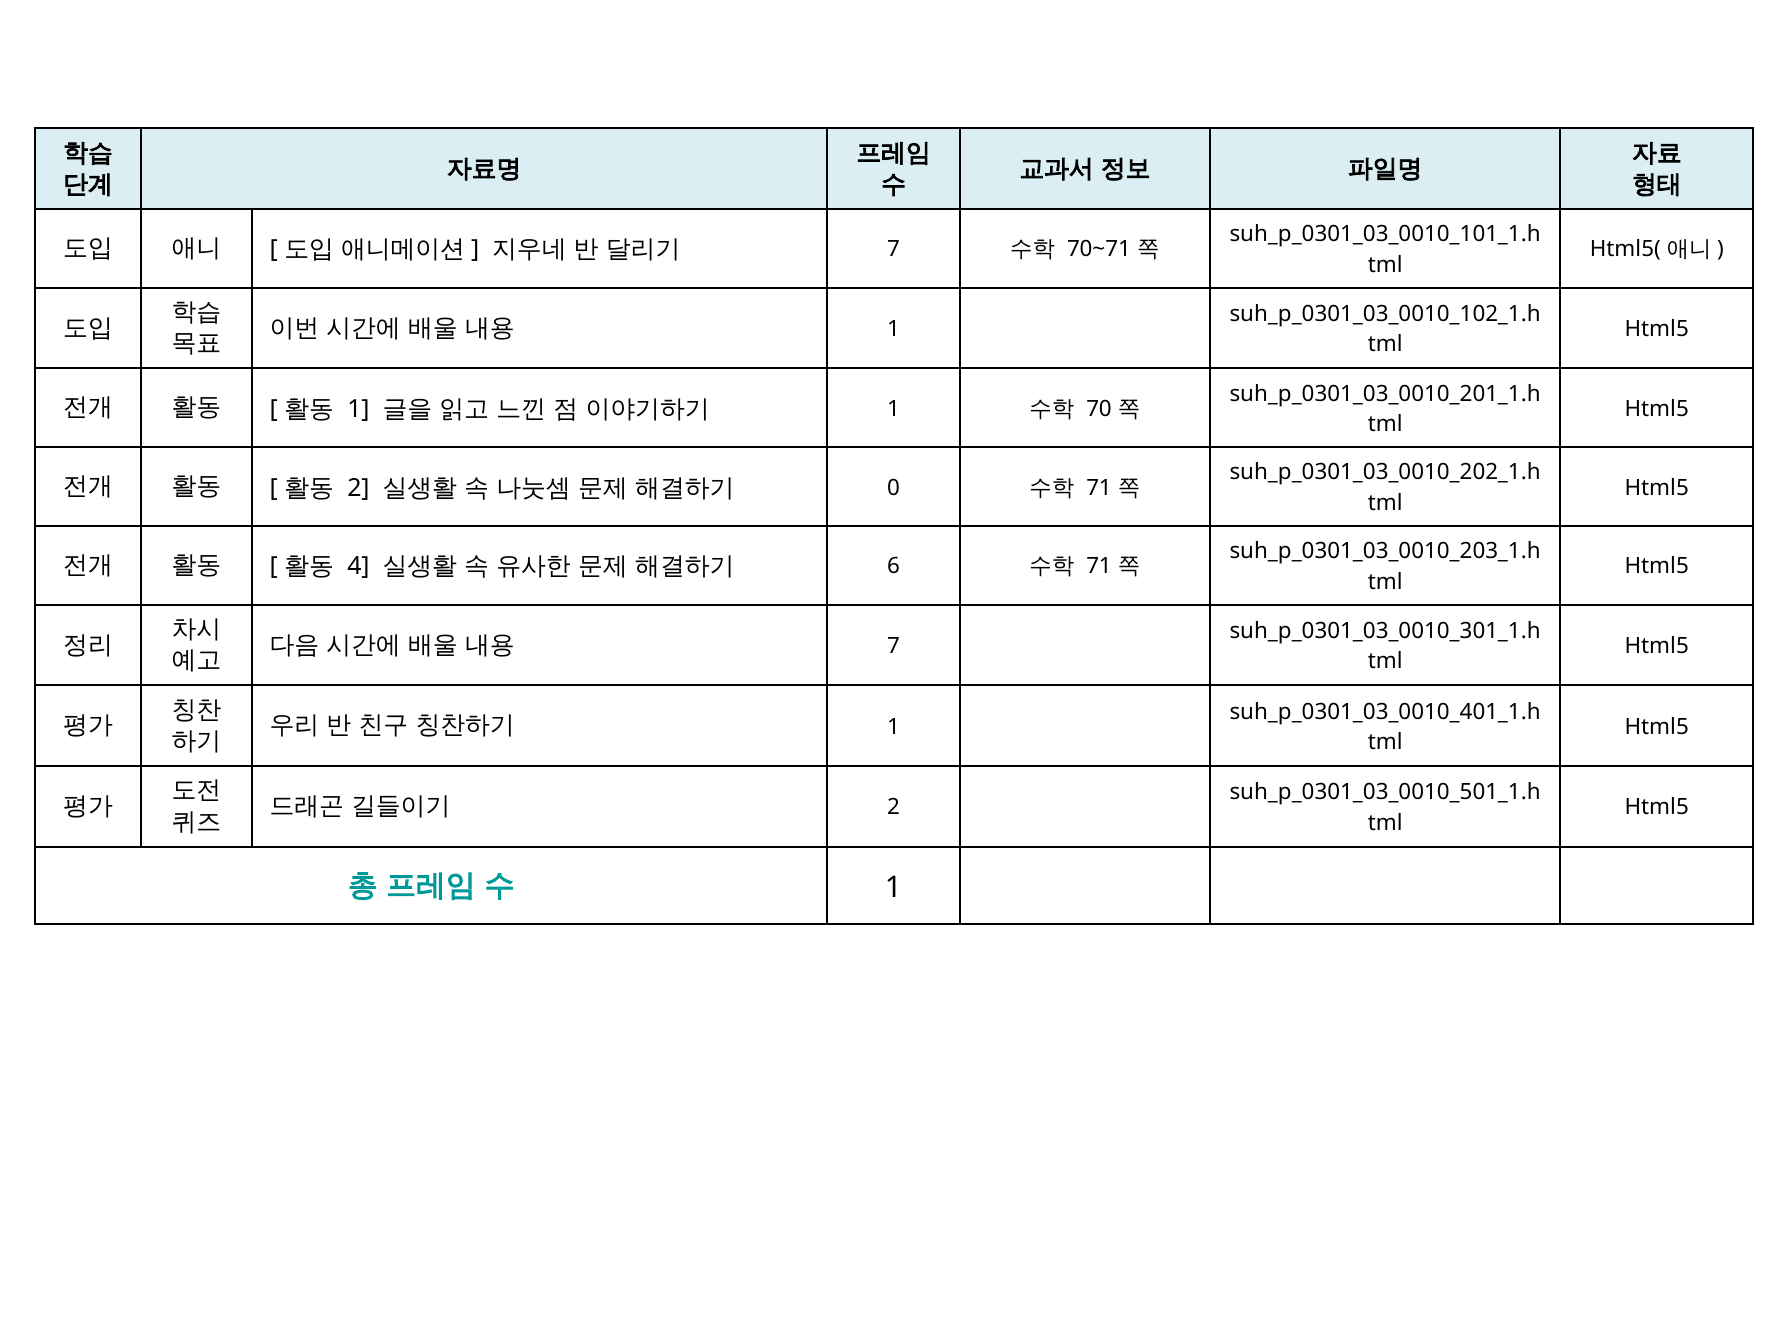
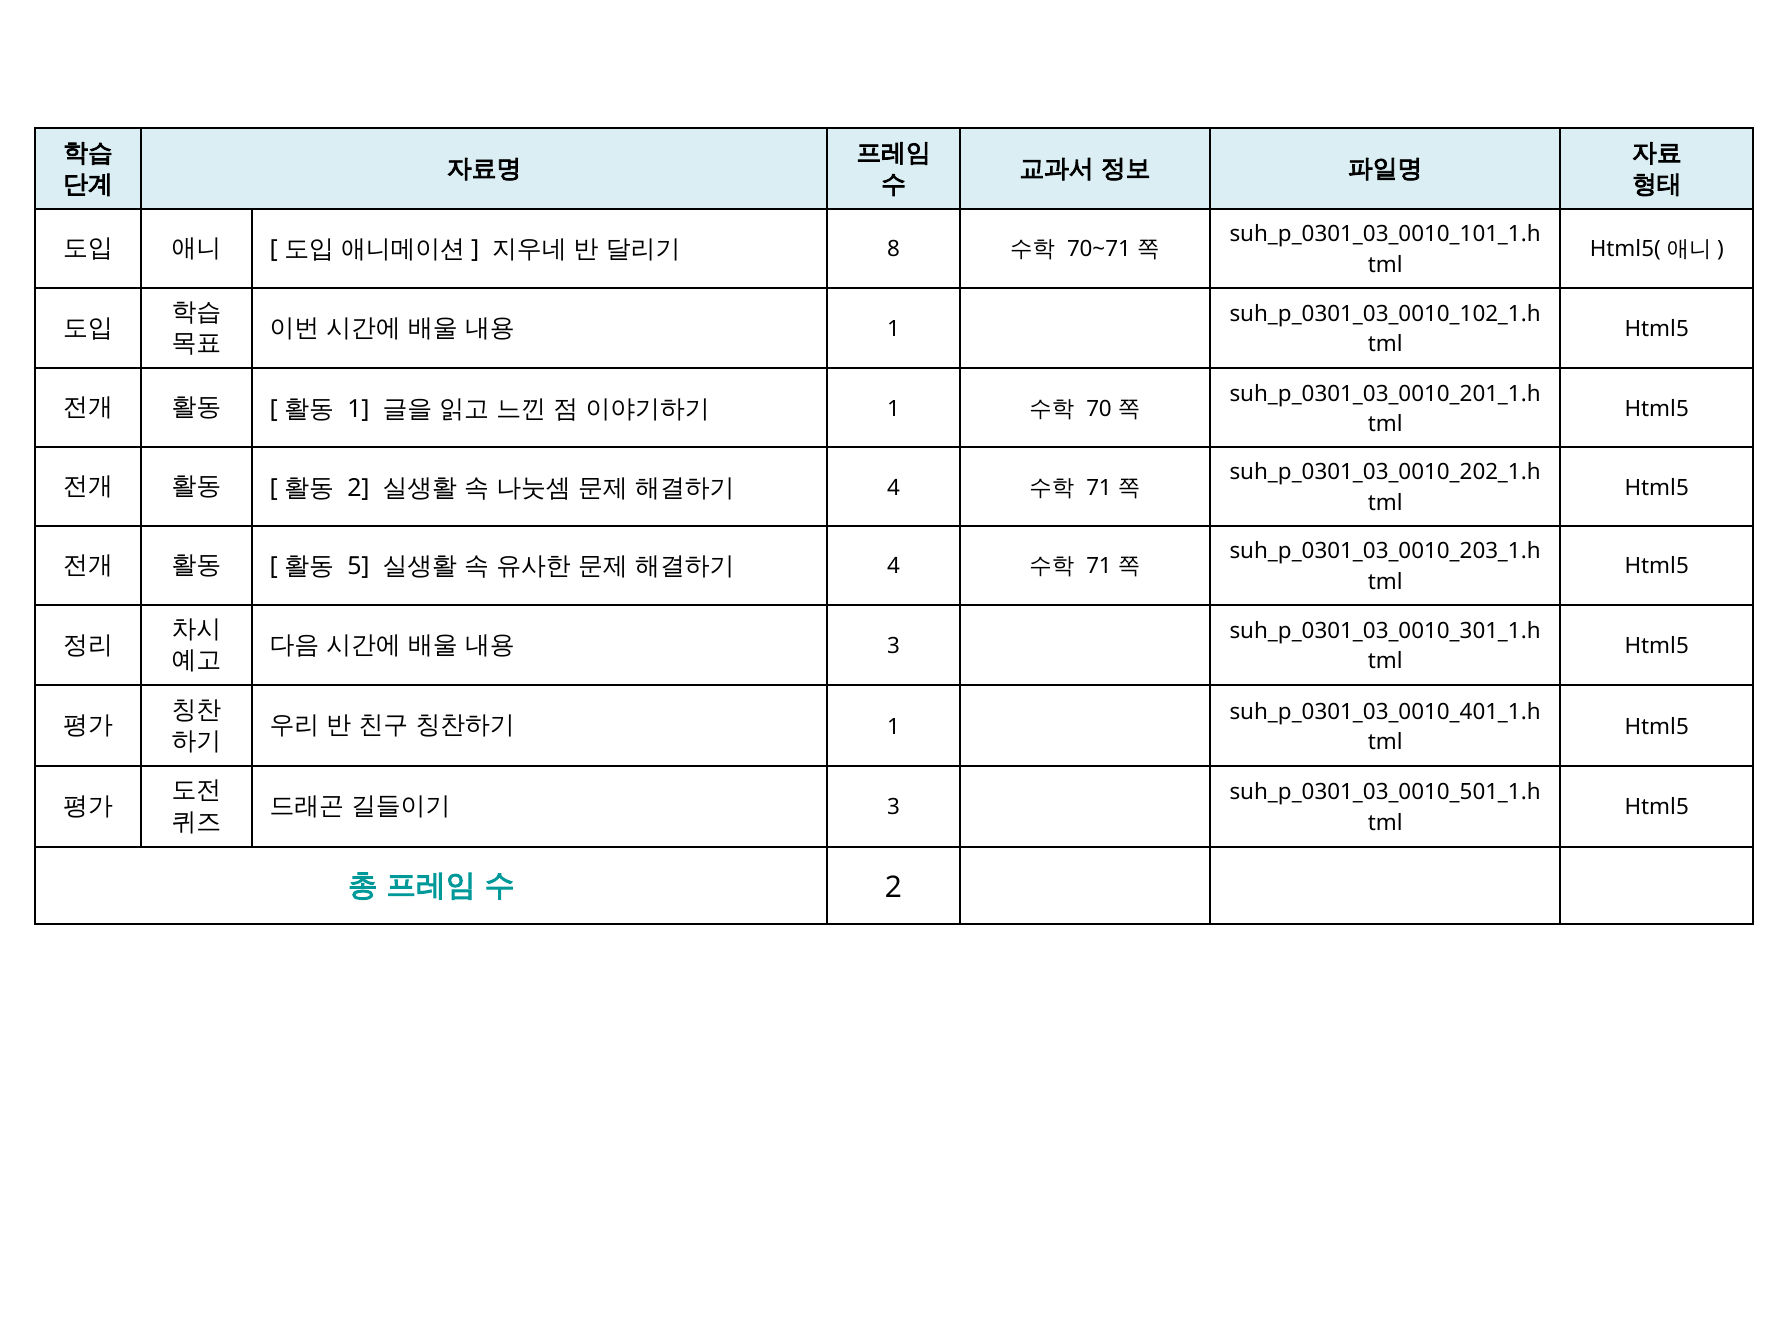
7: 7 -> 8 (894, 249)
0: 0 -> 4 (894, 487)
4: 4 -> 5 (358, 566)
6: 6 -> 4 (894, 566)
7: 7 -> 3 (894, 646)
2: 2 -> 3 (894, 807)
1: 1 -> 2 (894, 887)
